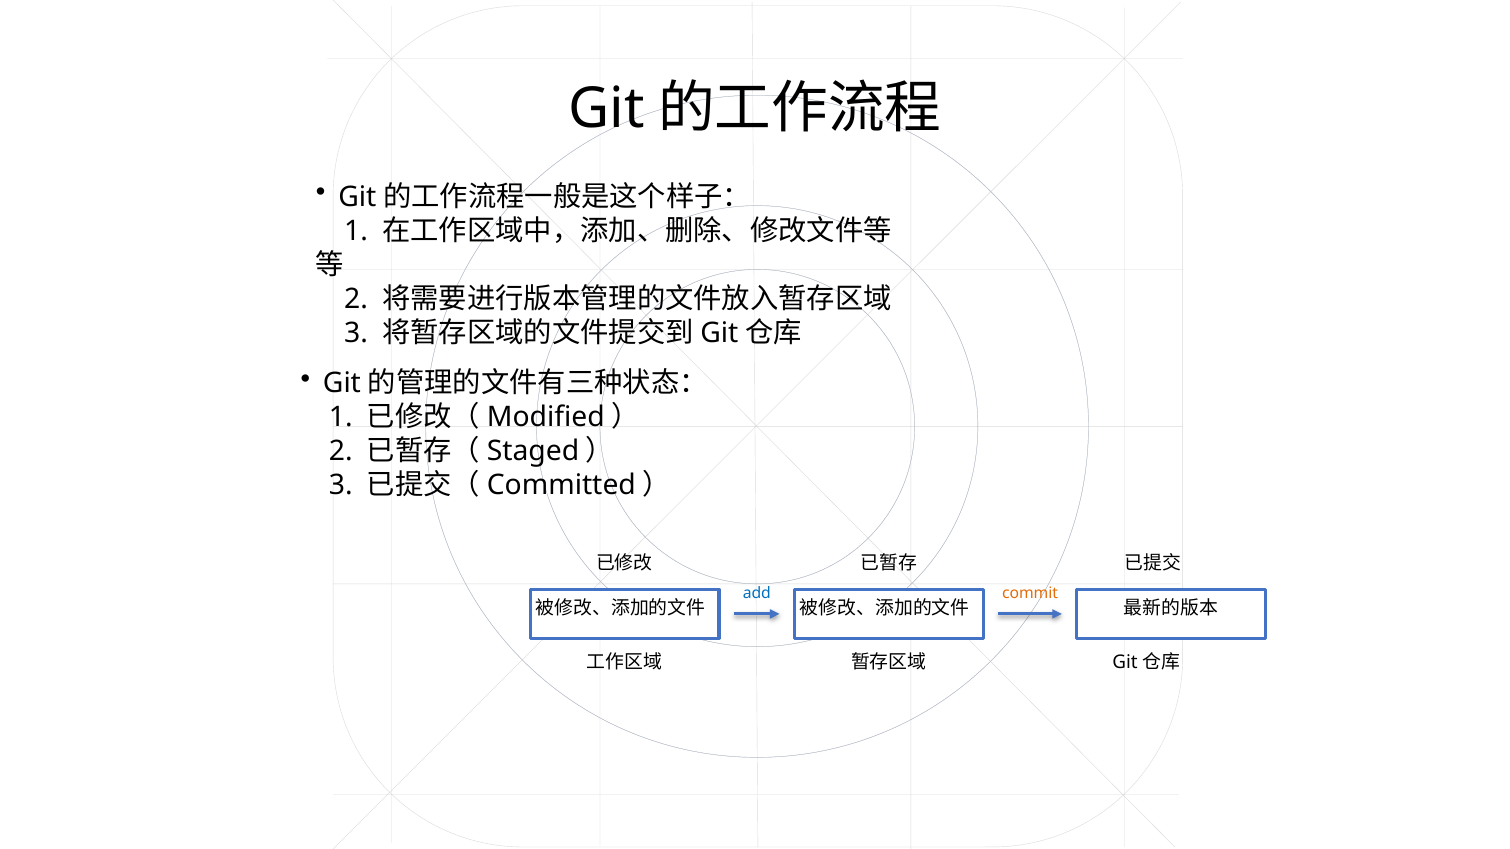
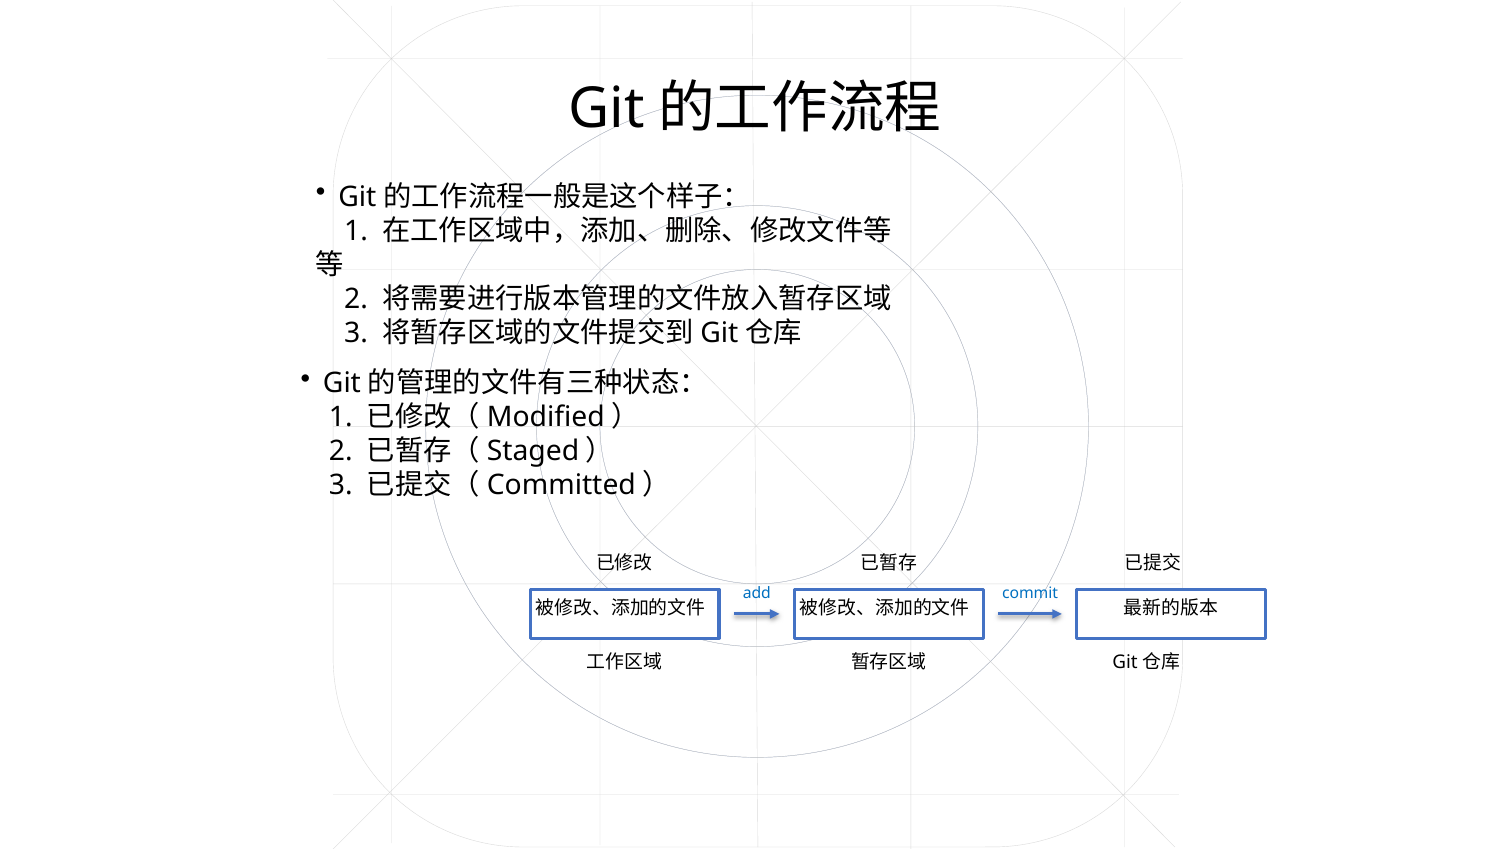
commit colour: orange -> blue (1030, 594)
